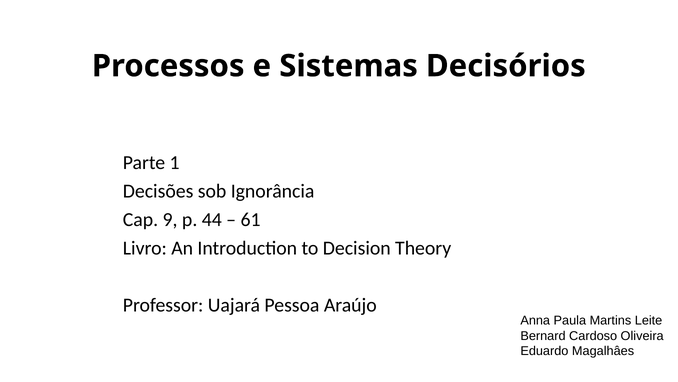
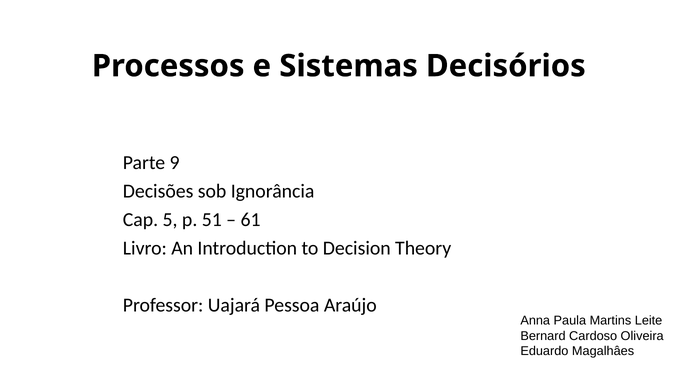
1: 1 -> 9 (175, 163)
9: 9 -> 5 (170, 220)
44: 44 -> 51 (212, 220)
